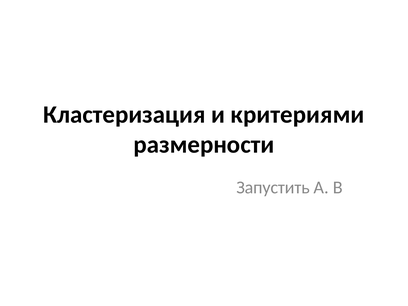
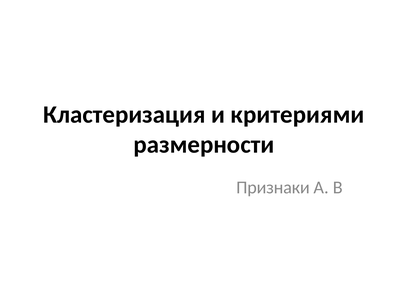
Запустить: Запустить -> Признаки (273, 188)
